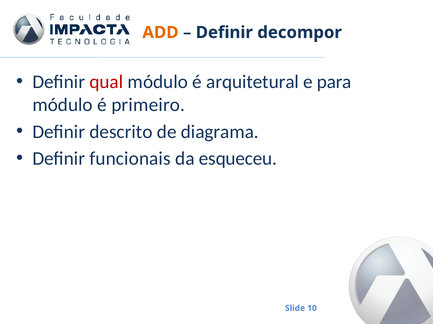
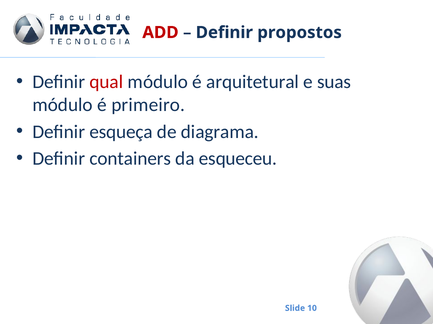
ADD colour: orange -> red (160, 33)
decompor: decompor -> propostos (300, 33)
para: para -> suas (334, 82)
descrito: descrito -> esqueça (121, 132)
funcionais: funcionais -> containers (130, 159)
